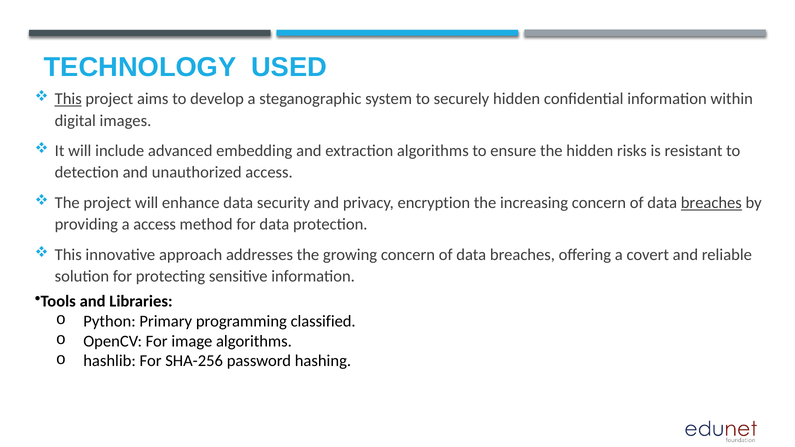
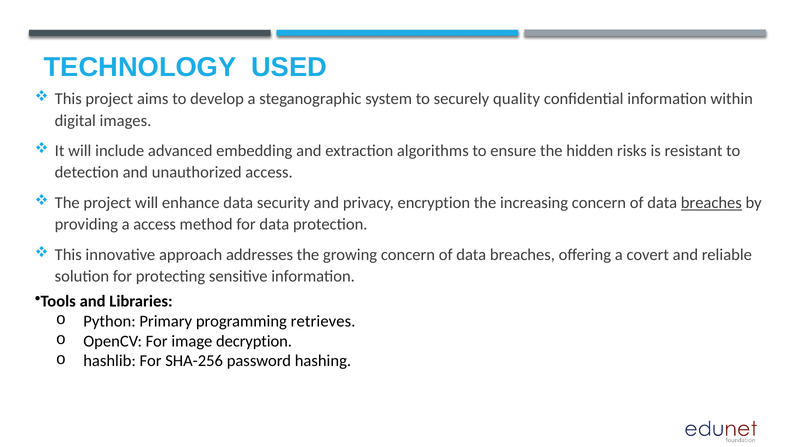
This underline: present -> none (68, 99)
securely hidden: hidden -> quality (517, 99)
classified: classified -> retrieves (323, 321)
image algorithms: algorithms -> decryption (254, 341)
